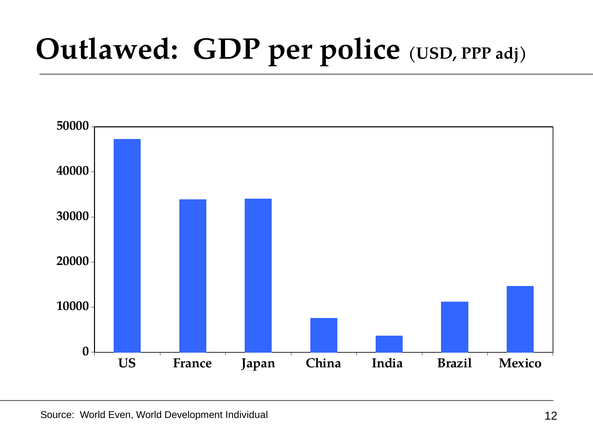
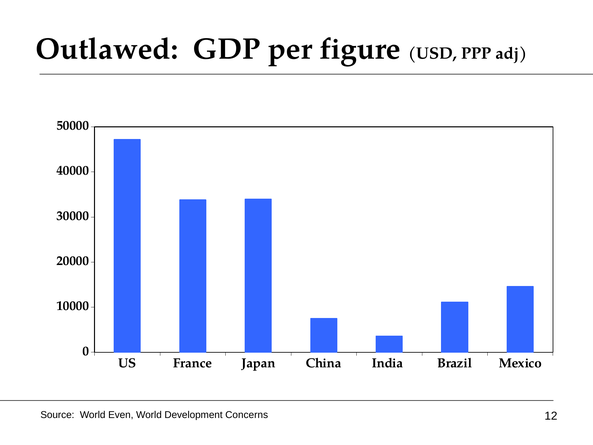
police: police -> figure (360, 49)
Individual: Individual -> Concerns (247, 415)
